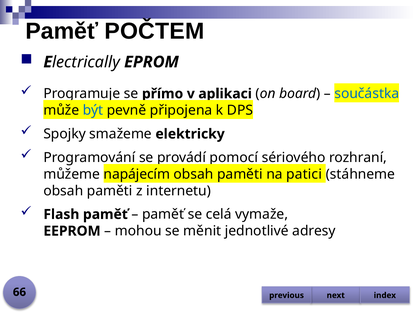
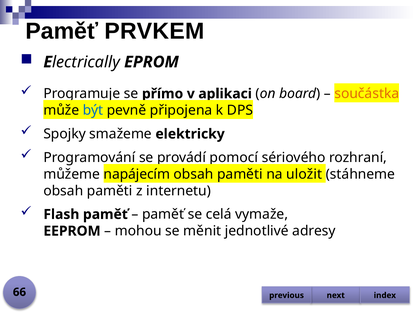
POČTEM: POČTEM -> PRVKEM (154, 31)
součástka colour: blue -> orange (367, 94)
patici: patici -> uložit (304, 174)
